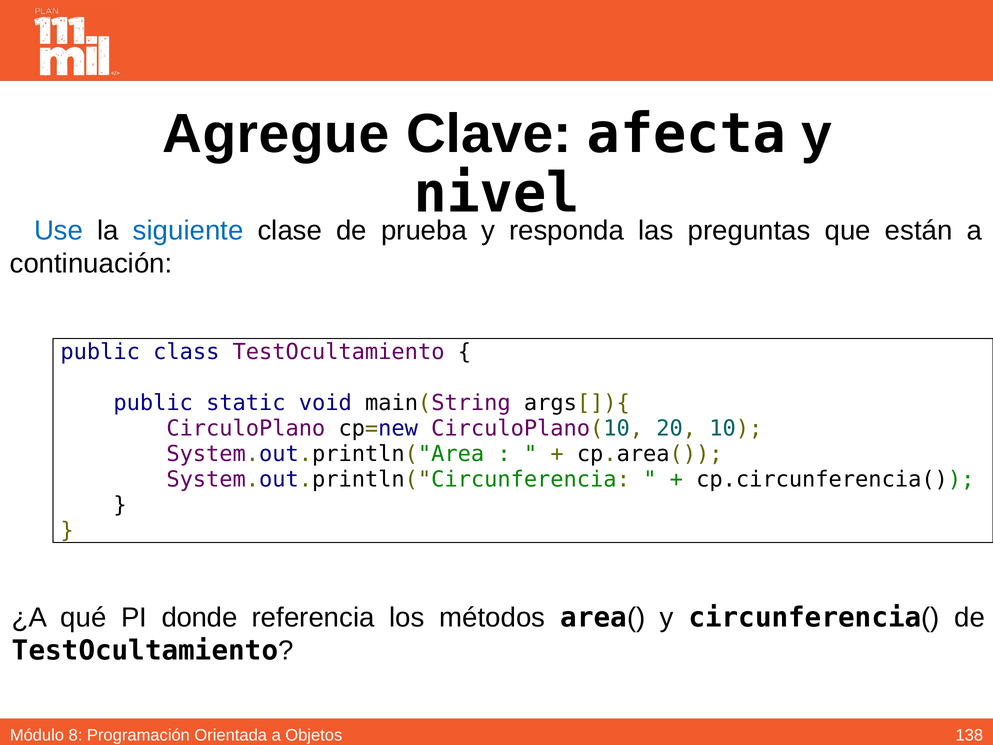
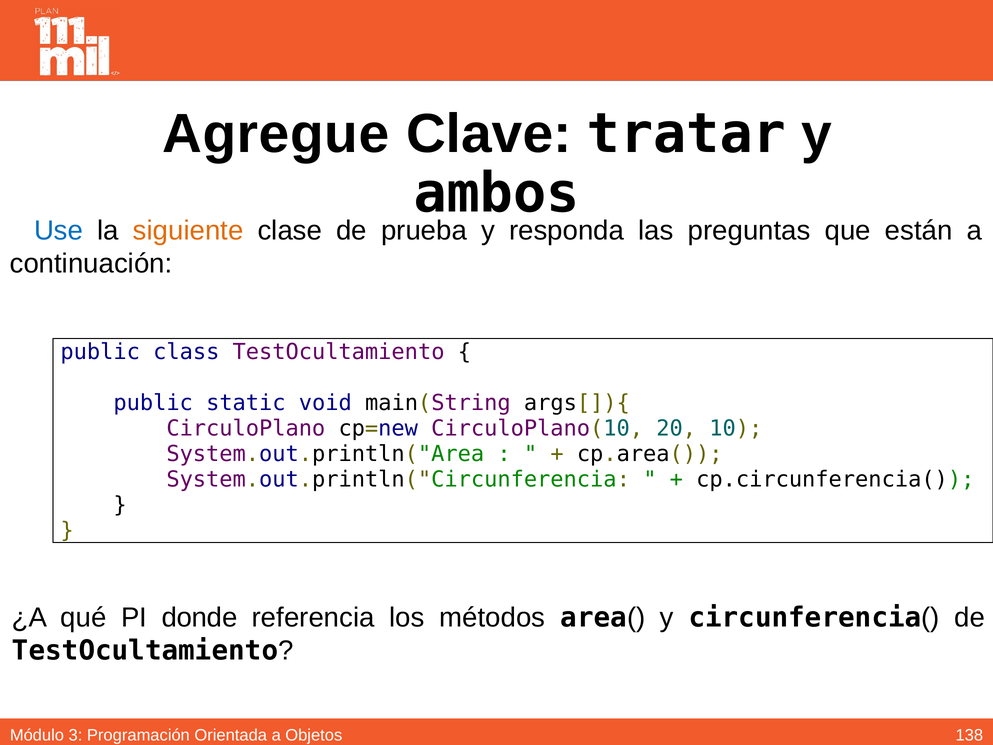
afecta: afecta -> tratar (686, 134)
nivel: nivel -> ambos (496, 193)
siguiente colour: blue -> orange (188, 231)
8: 8 -> 3 (75, 735)
